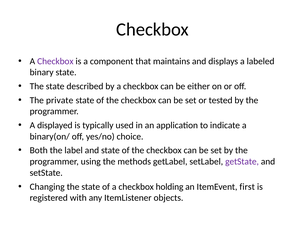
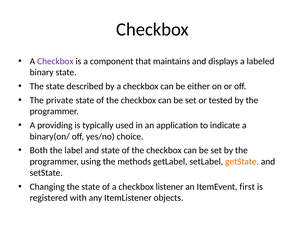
displayed: displayed -> providing (55, 125)
getState colour: purple -> orange (242, 161)
holding: holding -> listener (170, 187)
